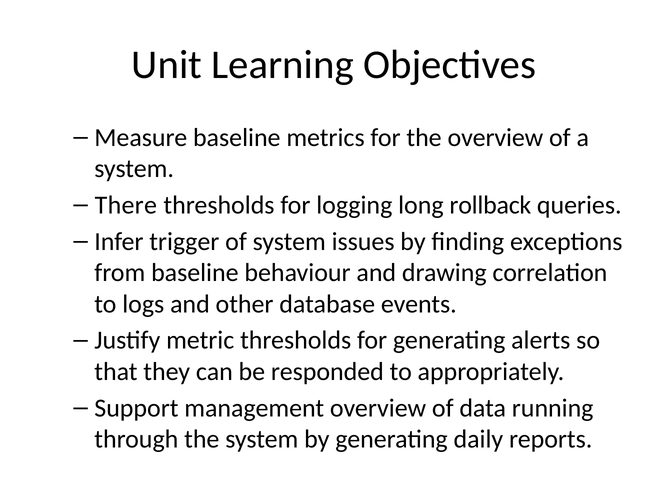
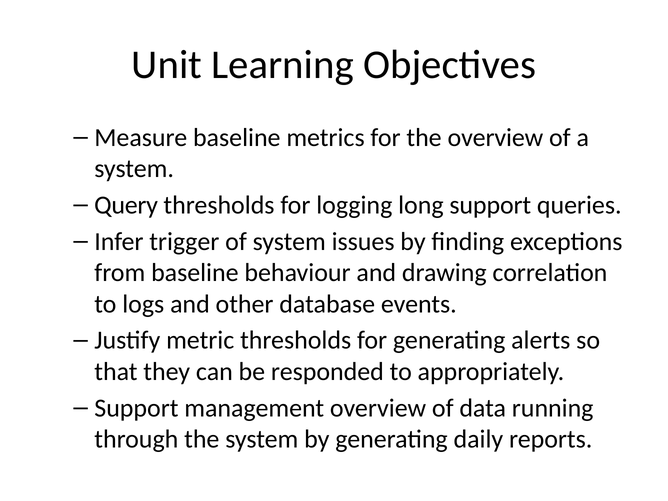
There: There -> Query (126, 205)
long rollback: rollback -> support (490, 205)
